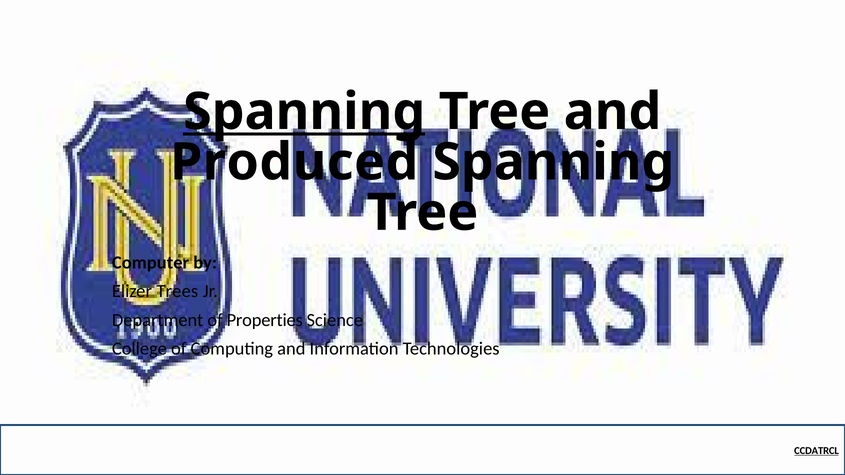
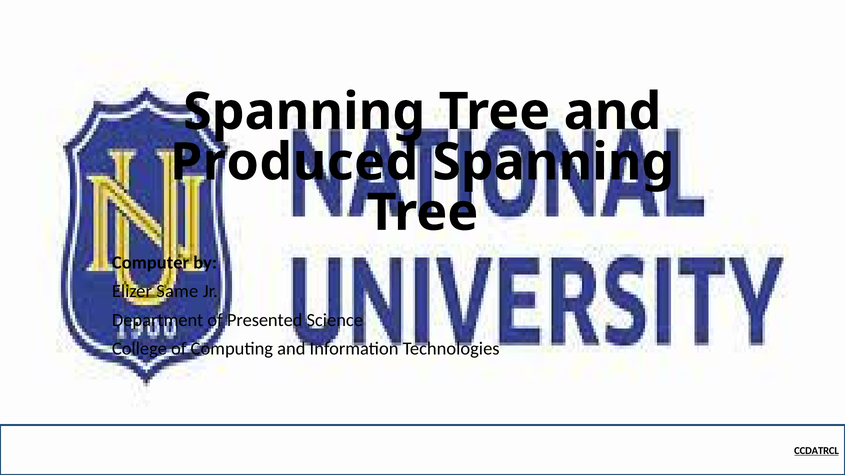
Spanning underline: present -> none (304, 112)
Trees: Trees -> Same (177, 291)
Properties: Properties -> Presented (265, 320)
